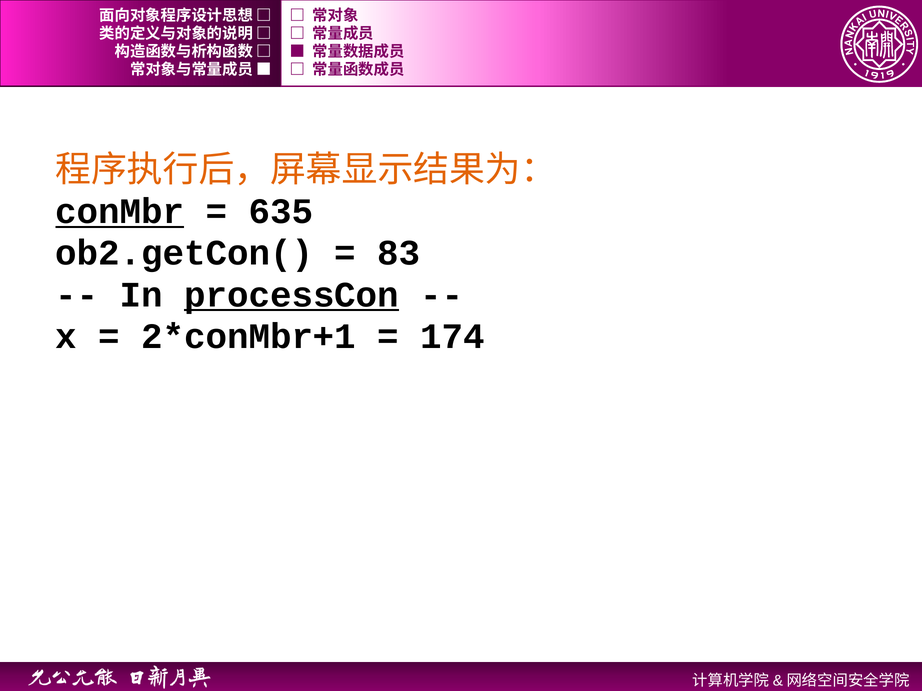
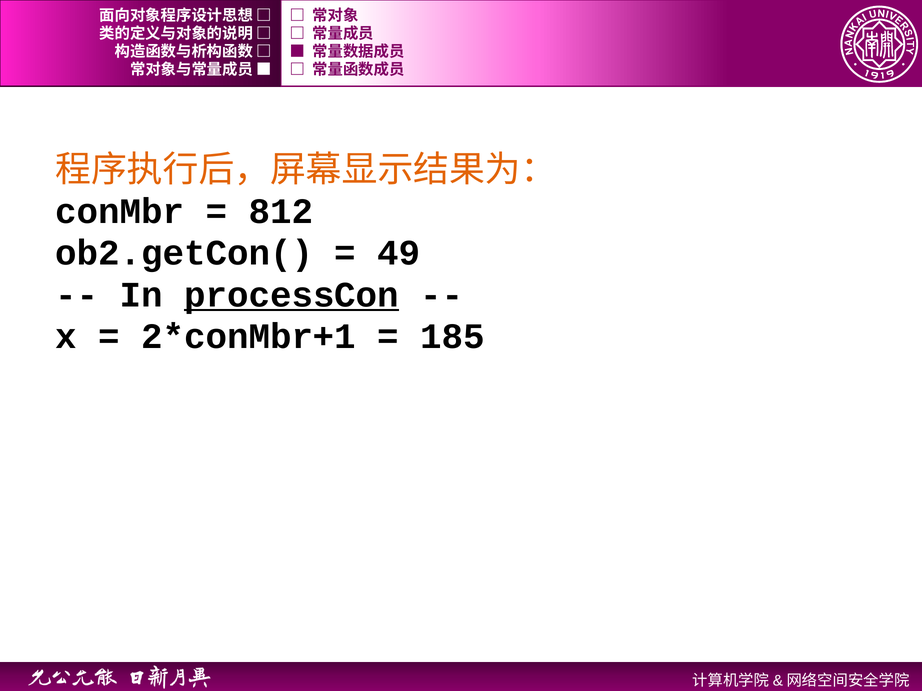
conMbr underline: present -> none (120, 212)
635: 635 -> 812 (281, 212)
83: 83 -> 49 (399, 253)
174: 174 -> 185 (453, 337)
